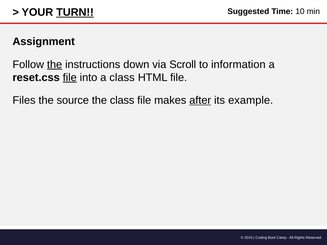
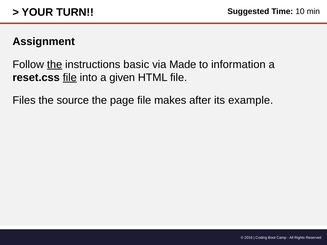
TURN underline: present -> none (75, 12)
down: down -> basic (136, 64)
Scroll: Scroll -> Made (183, 64)
a class: class -> given (122, 78)
the class: class -> page (122, 100)
after underline: present -> none (200, 100)
